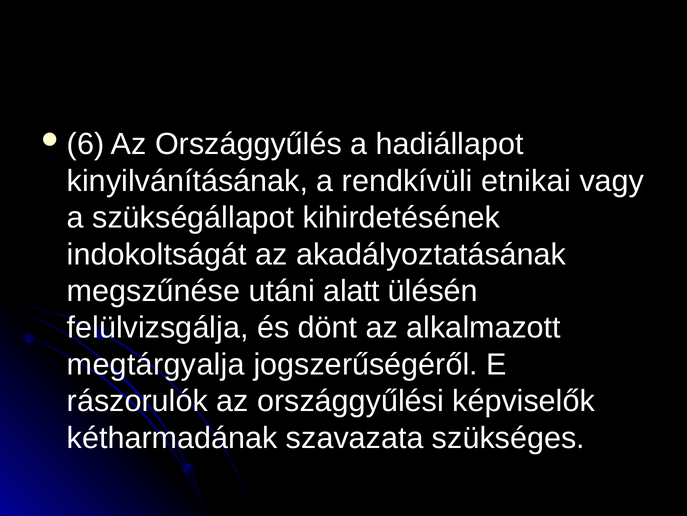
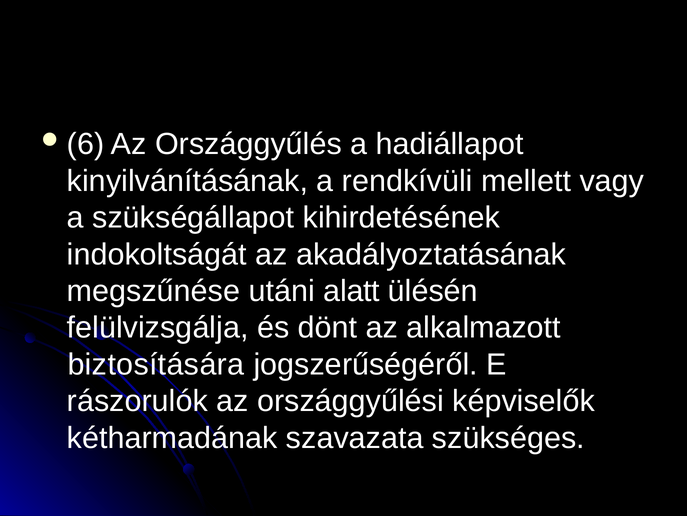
etnikai: etnikai -> mellett (526, 181)
megtárgyalja: megtárgyalja -> biztosítására (156, 364)
